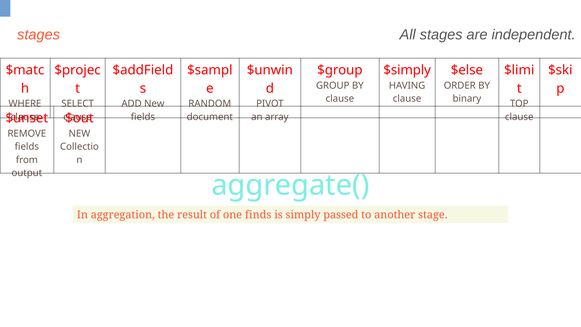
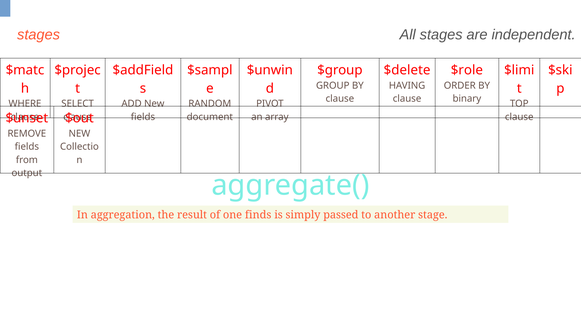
$simply: $simply -> $delete (407, 70)
$else: $else -> $role (467, 70)
